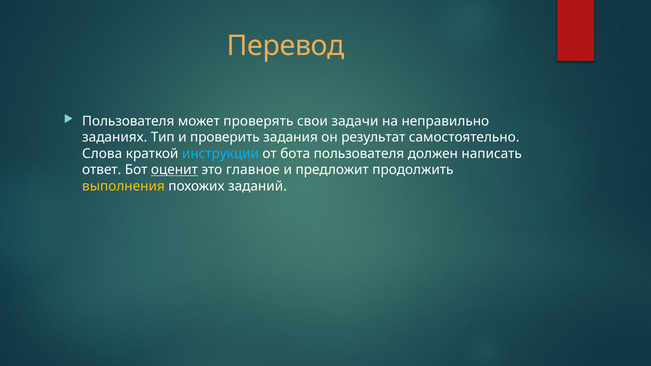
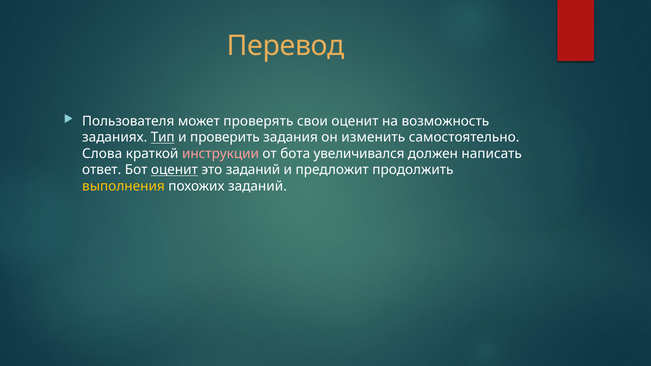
свои задачи: задачи -> оценит (355, 121)
неправильно: неправильно -> возможность (445, 121)
Тип underline: none -> present (163, 137)
результат: результат -> изменить (373, 137)
инструкции colour: light blue -> pink (221, 154)
бота пользователя: пользователя -> увеличивался (359, 154)
это главное: главное -> заданий (253, 170)
